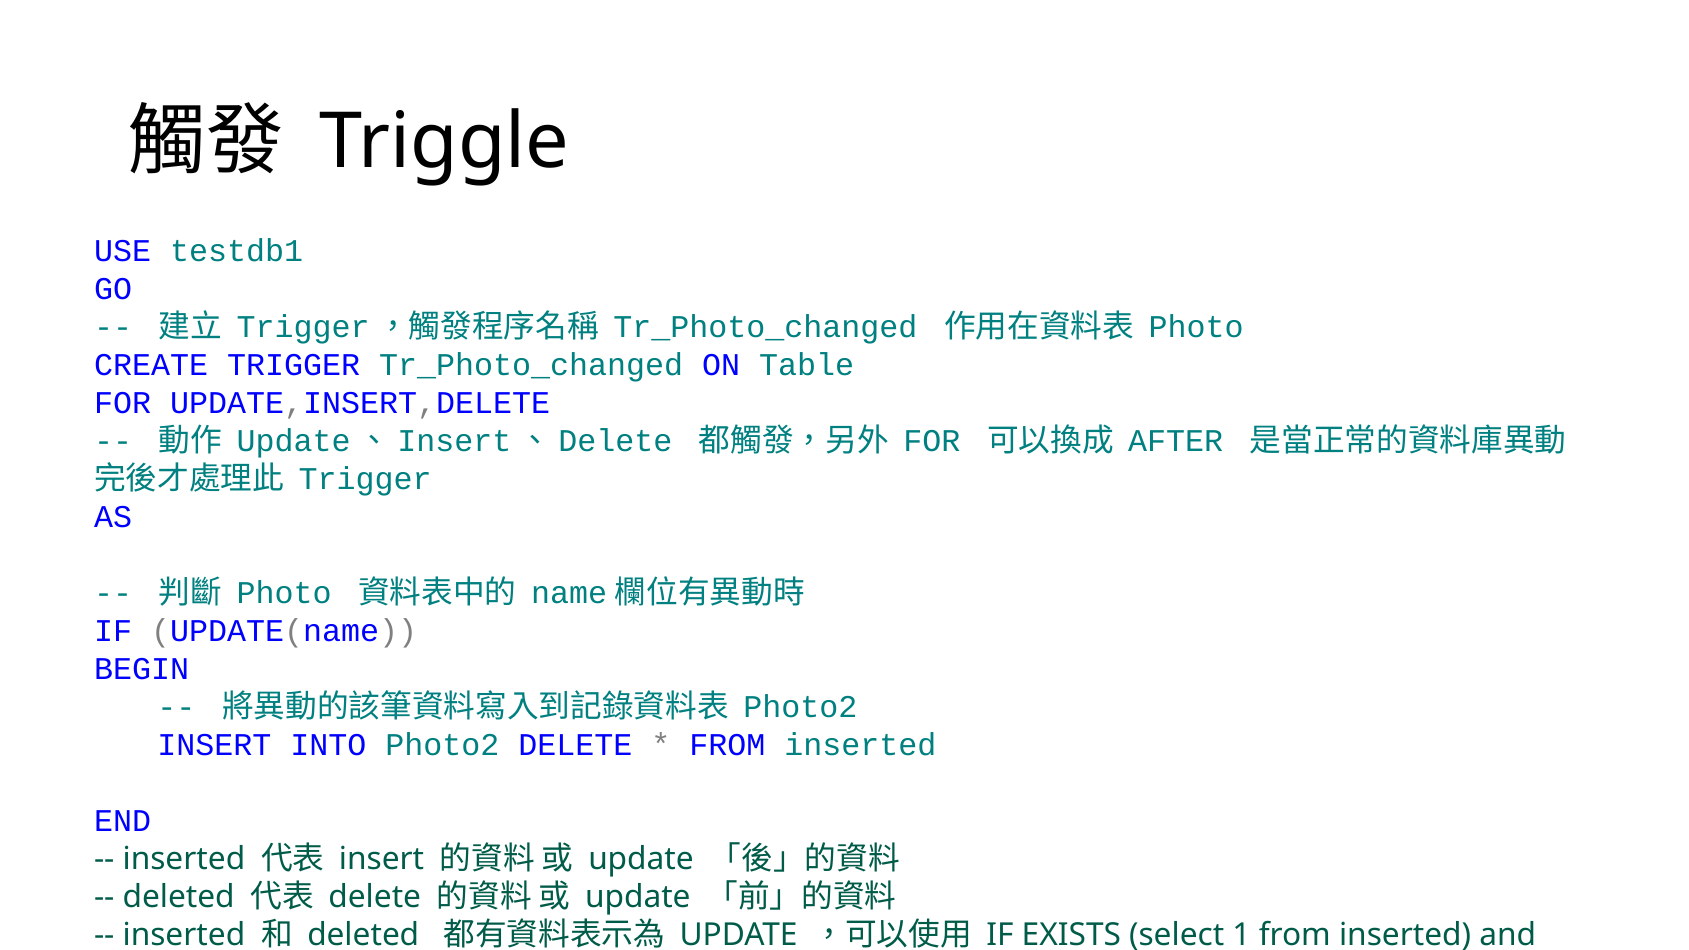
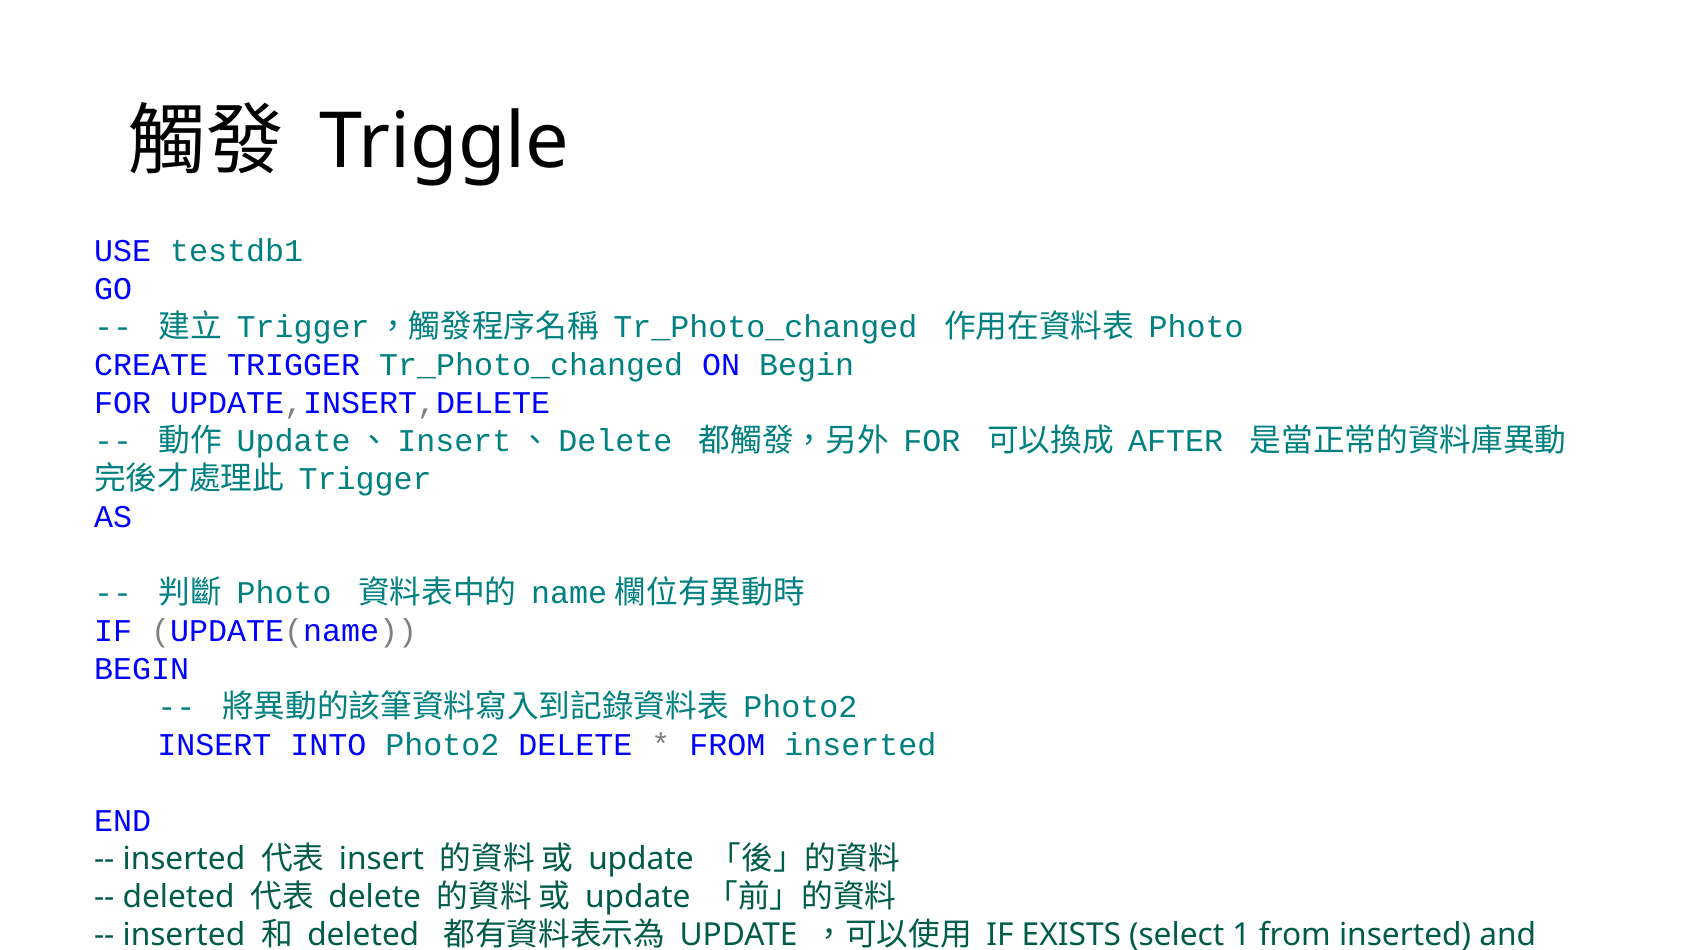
ON Table: Table -> Begin (807, 365)
